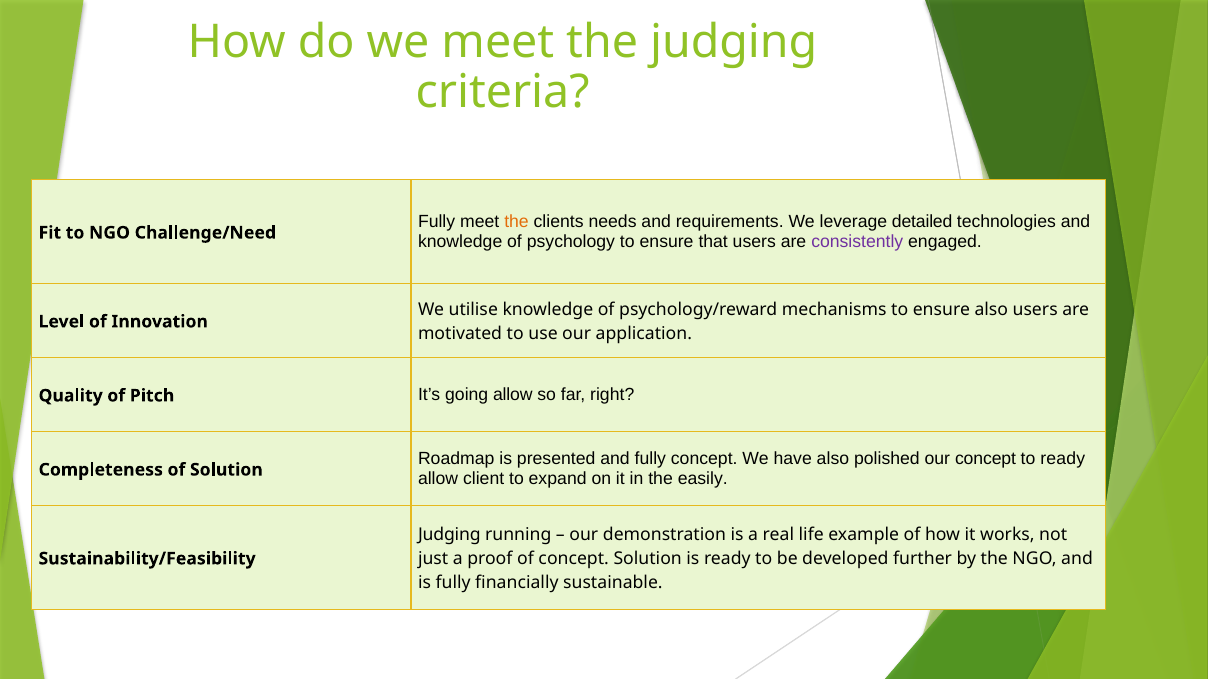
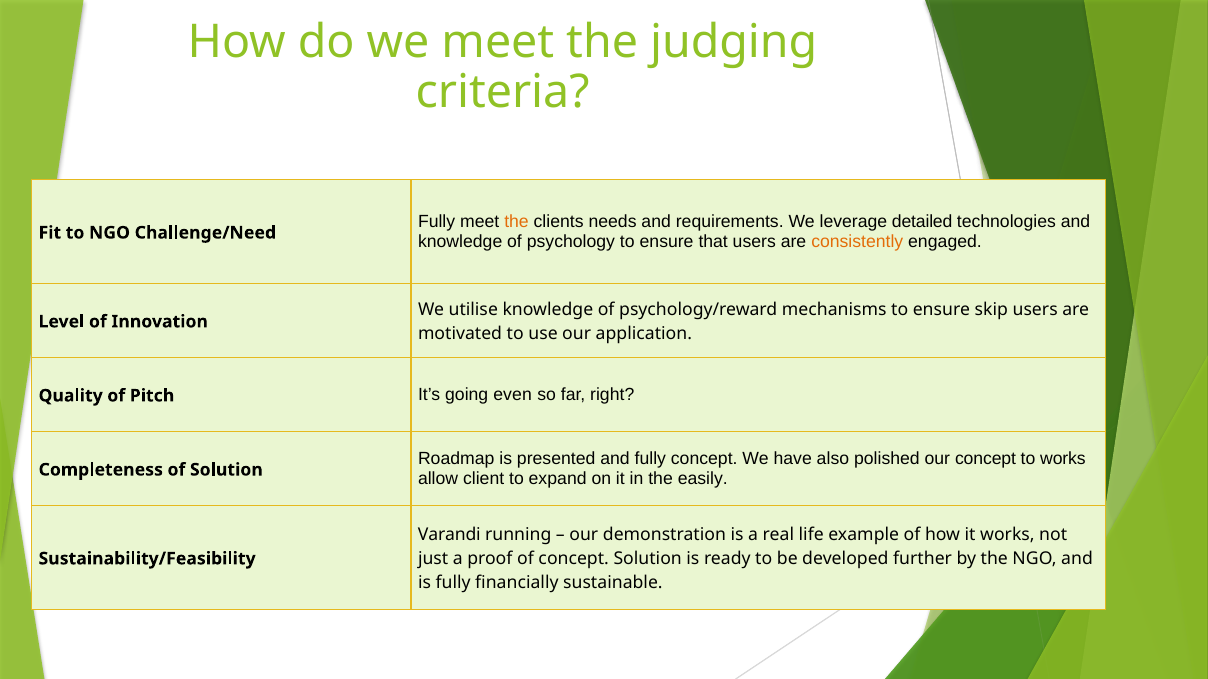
consistently colour: purple -> orange (857, 242)
ensure also: also -> skip (991, 310)
going allow: allow -> even (513, 395)
to ready: ready -> works (1063, 459)
Judging: Judging -> Varandi (449, 535)
